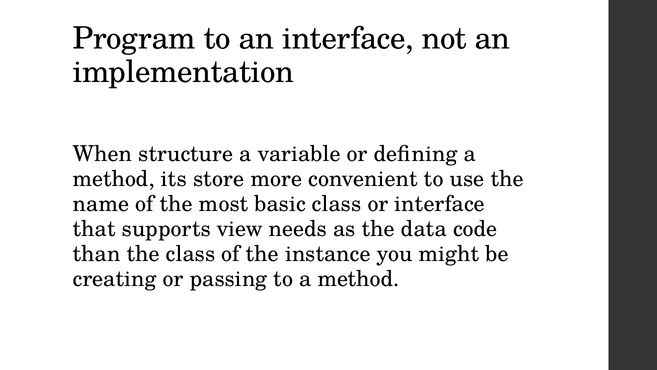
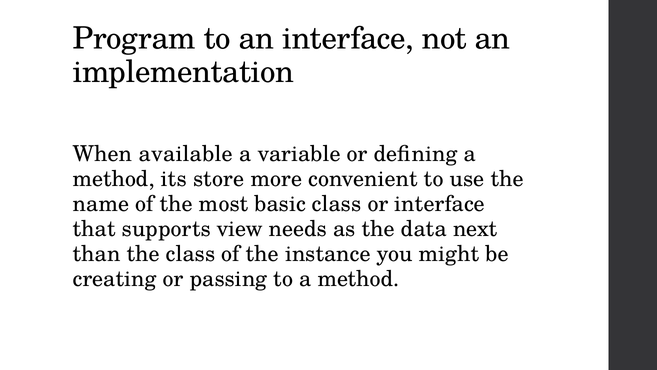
structure: structure -> available (186, 154)
code: code -> next (475, 229)
